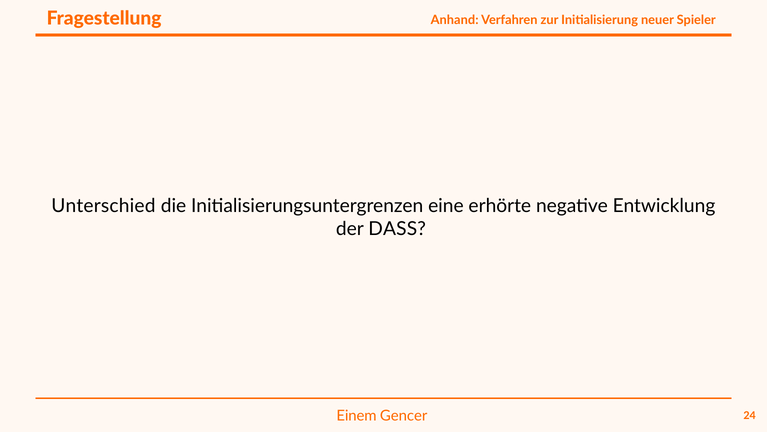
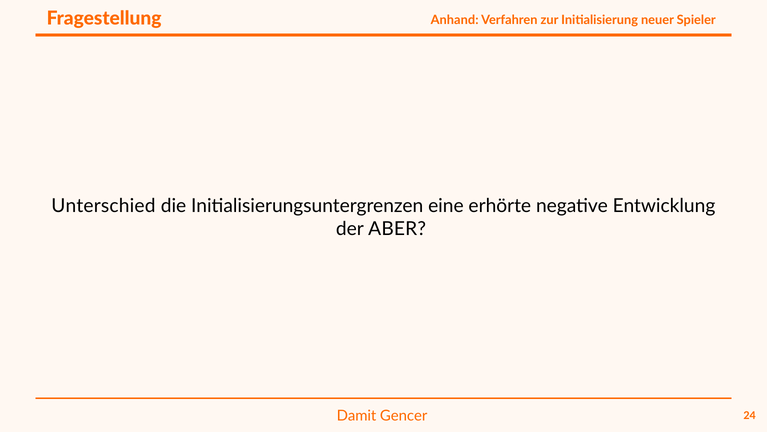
DASS: DASS -> ABER (397, 229)
Einem: Einem -> Damit (356, 416)
